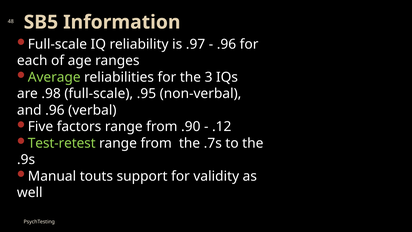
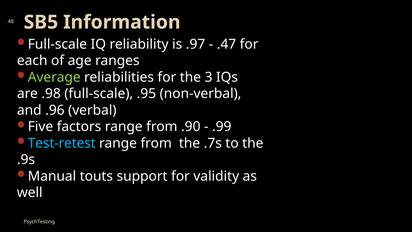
.96: .96 -> .47 (226, 44)
.12: .12 -> .99 (222, 127)
Test-retest colour: light green -> light blue (62, 143)
